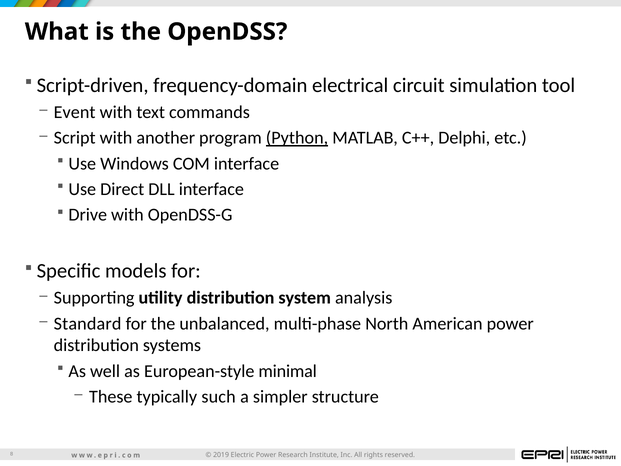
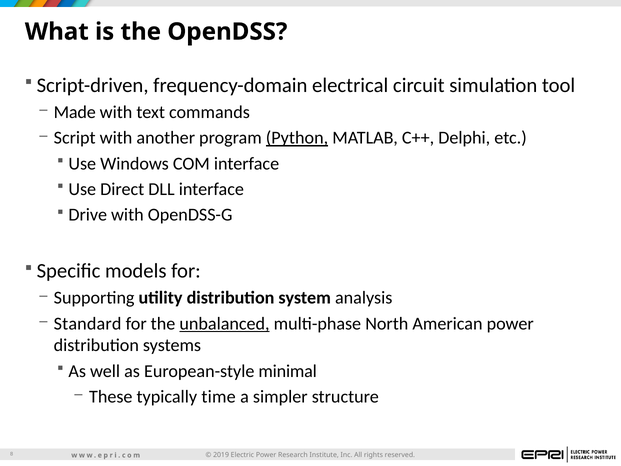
Event: Event -> Made (75, 112)
unbalanced underline: none -> present (225, 323)
such: such -> time (219, 396)
